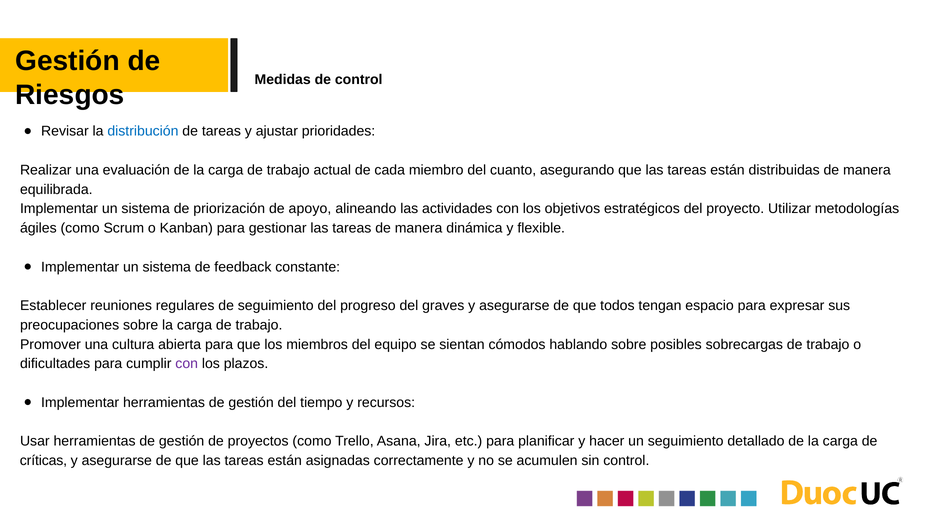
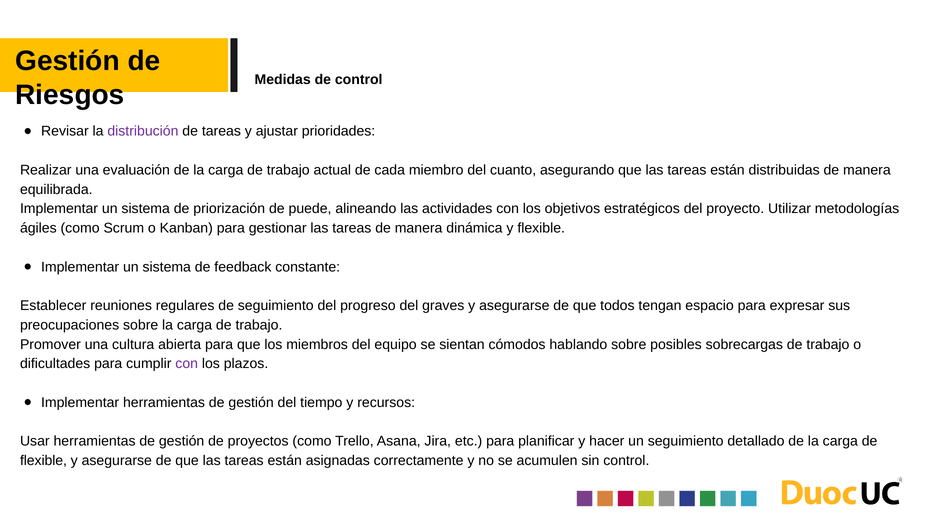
distribución colour: blue -> purple (143, 131)
apoyo: apoyo -> puede (310, 209)
críticas: críticas -> flexible (43, 461)
